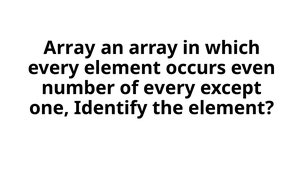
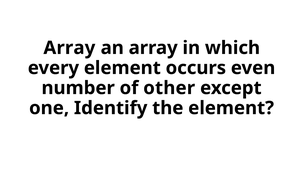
of every: every -> other (169, 88)
